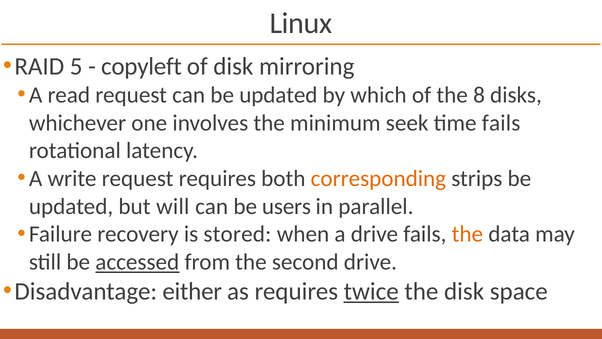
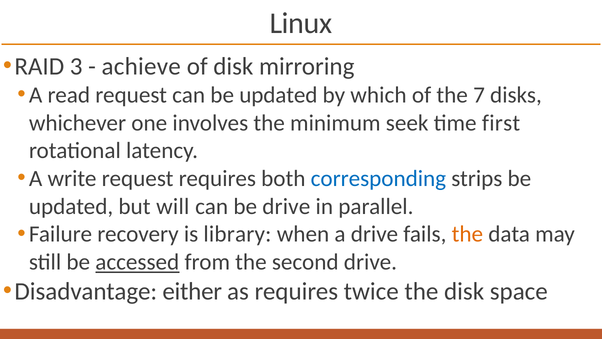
5: 5 -> 3 (76, 66)
copyleft: copyleft -> achieve (141, 66)
8: 8 -> 7 (479, 95)
time fails: fails -> first (501, 123)
corresponding colour: orange -> blue (378, 178)
be users: users -> drive (286, 206)
stored: stored -> library (237, 234)
twice underline: present -> none (371, 291)
